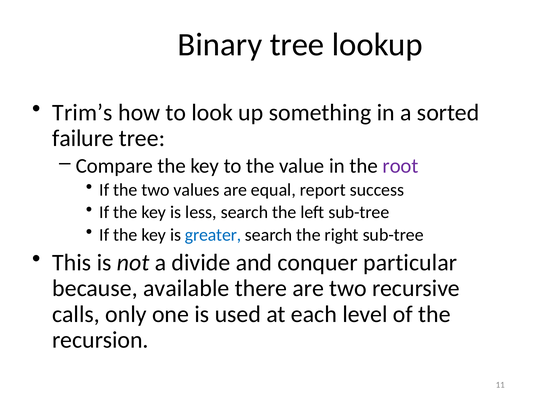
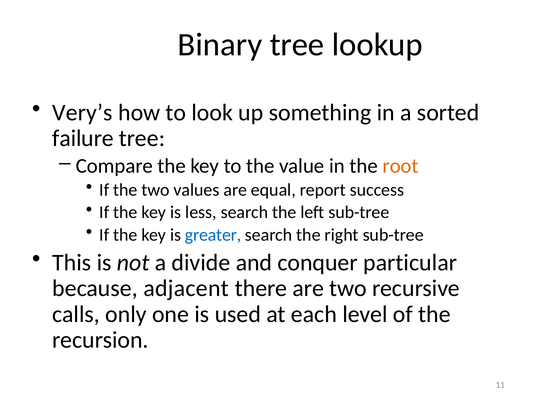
Trim’s: Trim’s -> Very’s (82, 113)
root colour: purple -> orange (401, 166)
available: available -> adjacent (186, 288)
